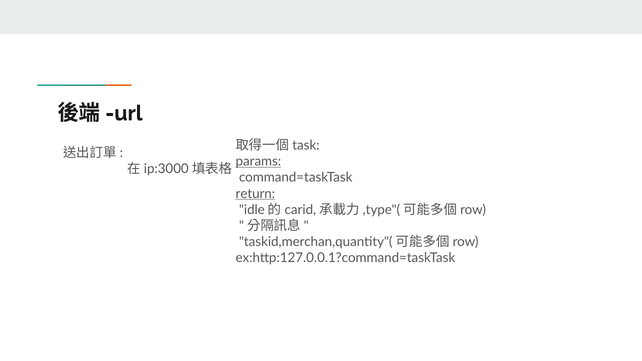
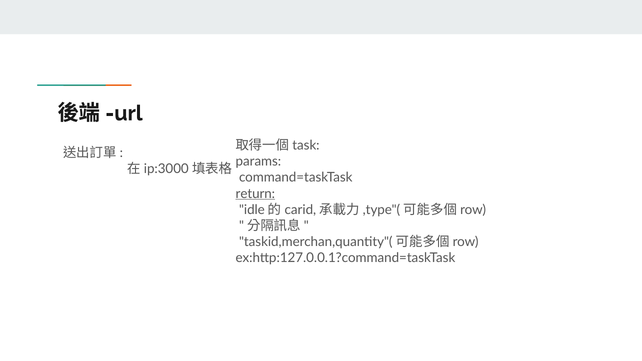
params underline: present -> none (258, 162)
